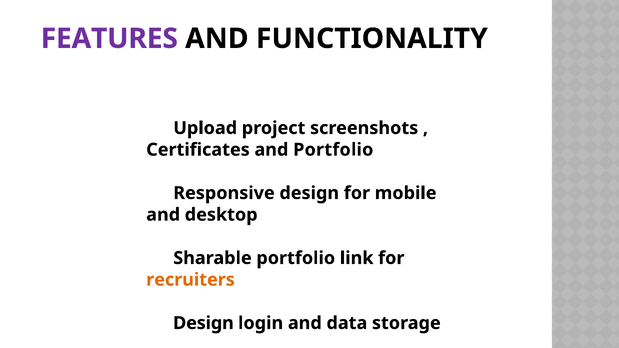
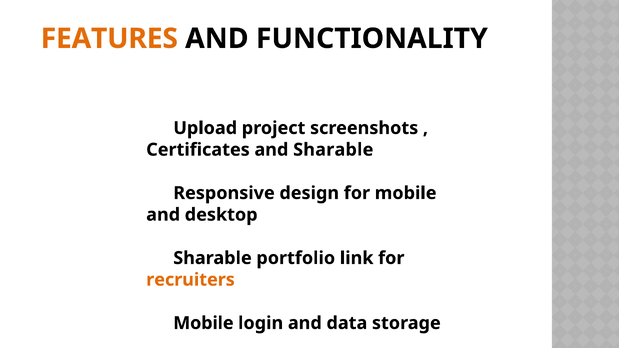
FEATURES colour: purple -> orange (109, 39)
and Portfolio: Portfolio -> Sharable (333, 150)
Design: Design -> Mobile (203, 323)
